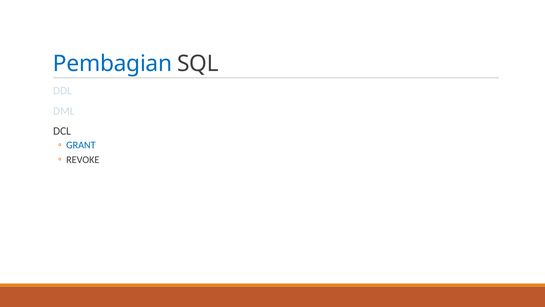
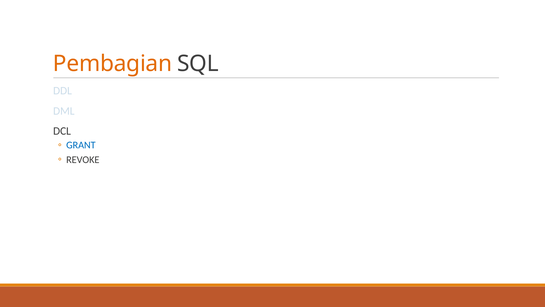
Pembagian colour: blue -> orange (113, 63)
